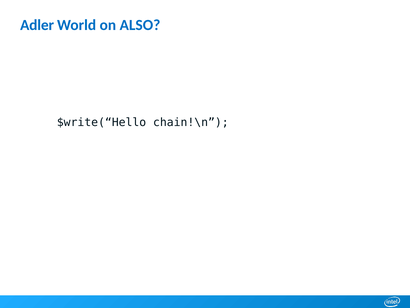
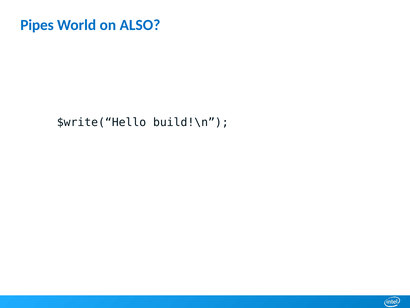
Adler: Adler -> Pipes (37, 25)
chain!\n: chain!\n -> build!\n (191, 122)
